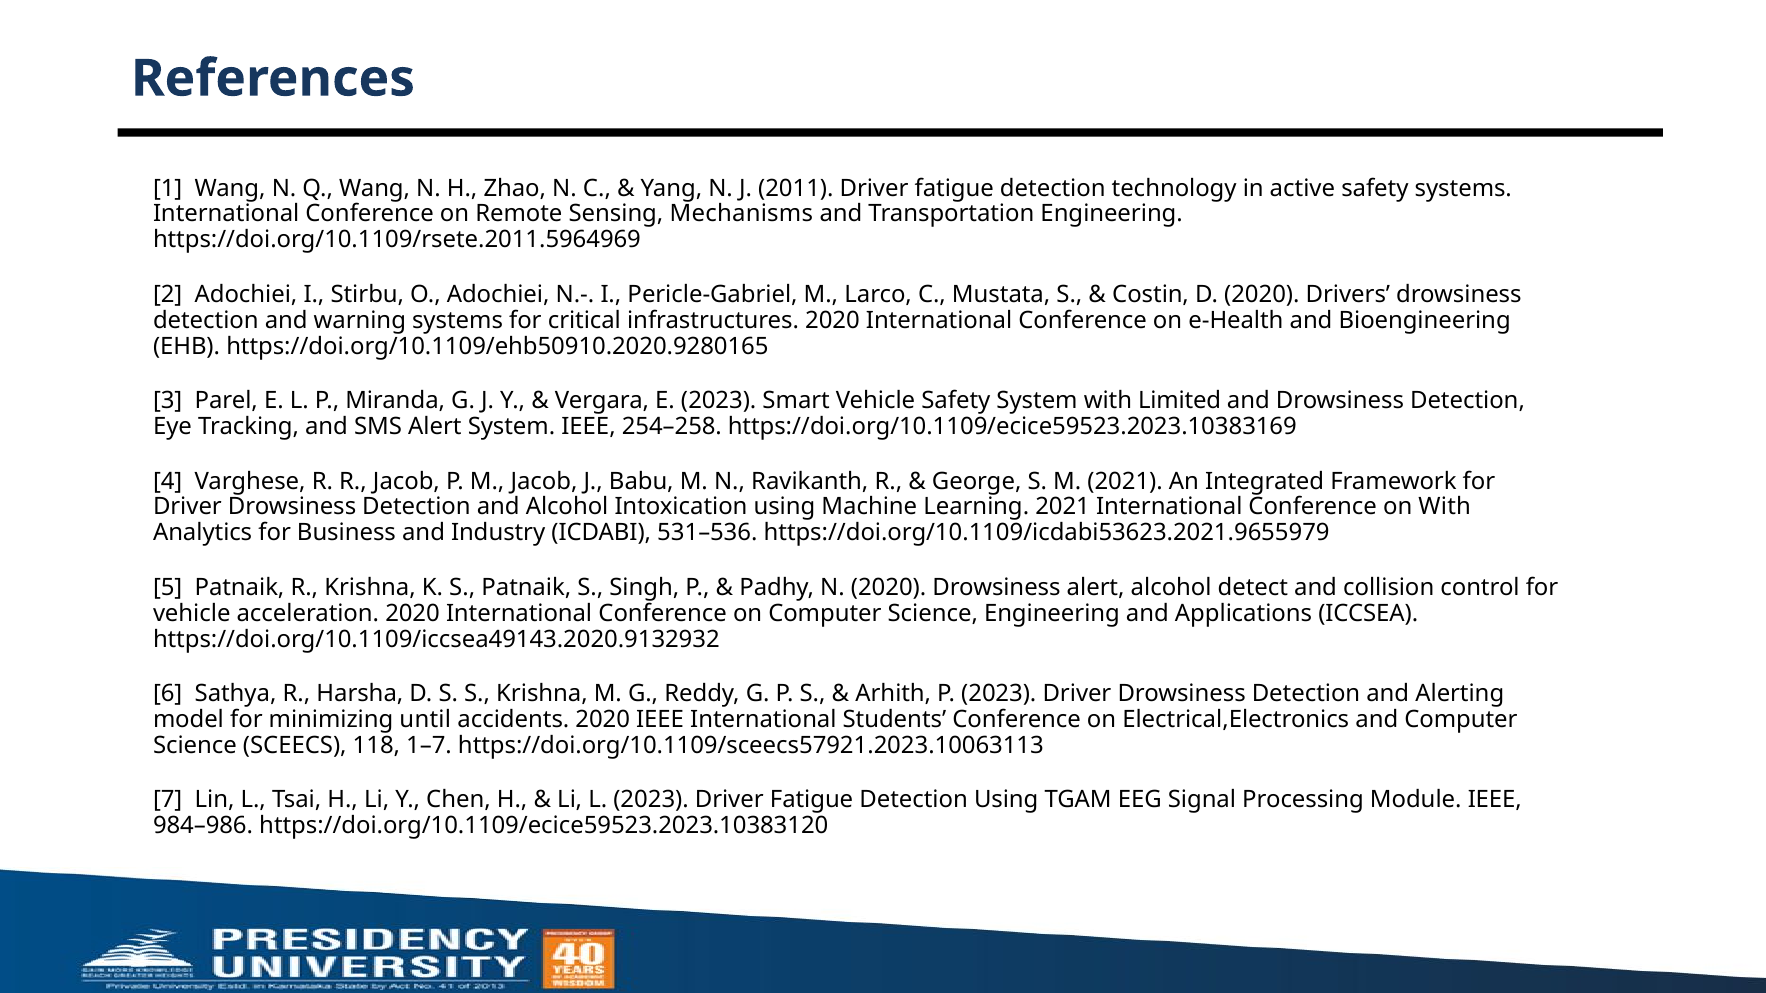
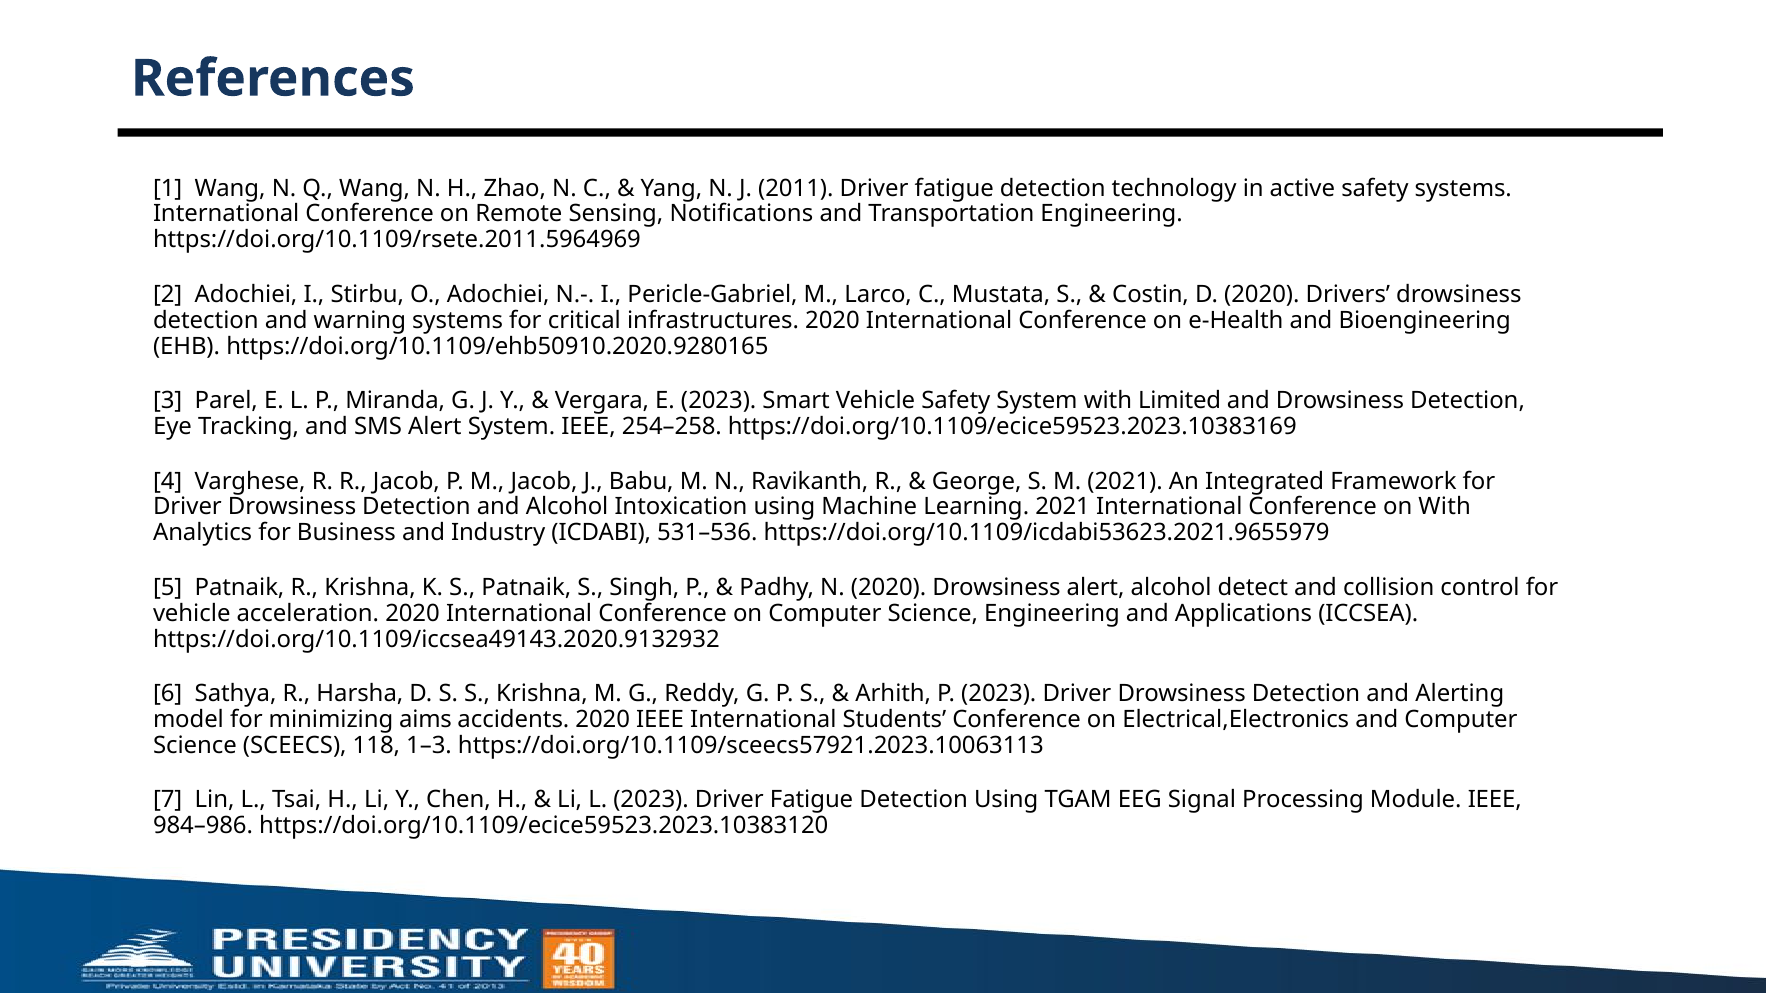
Mechanisms: Mechanisms -> Notifications (741, 214)
until: until -> aims (425, 720)
1–7: 1–7 -> 1–3 (429, 746)
